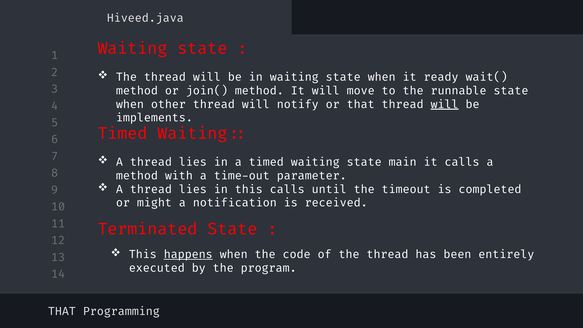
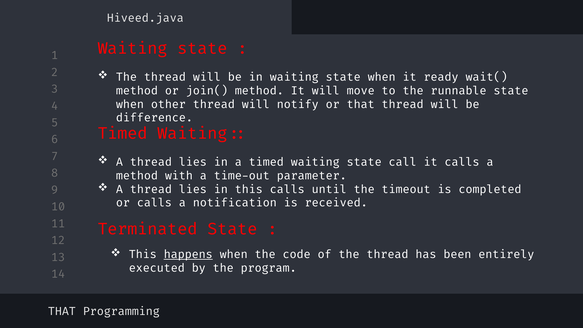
will underline: present -> none (445, 104)
implements: implements -> difference (154, 118)
main: main -> call (403, 162)
or might: might -> calls (154, 203)
